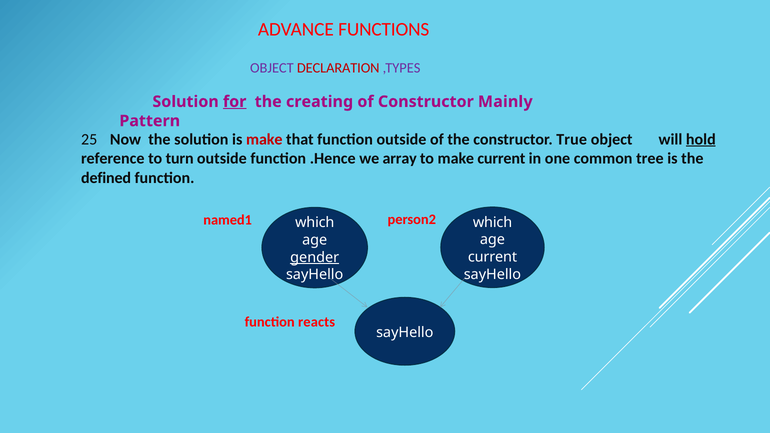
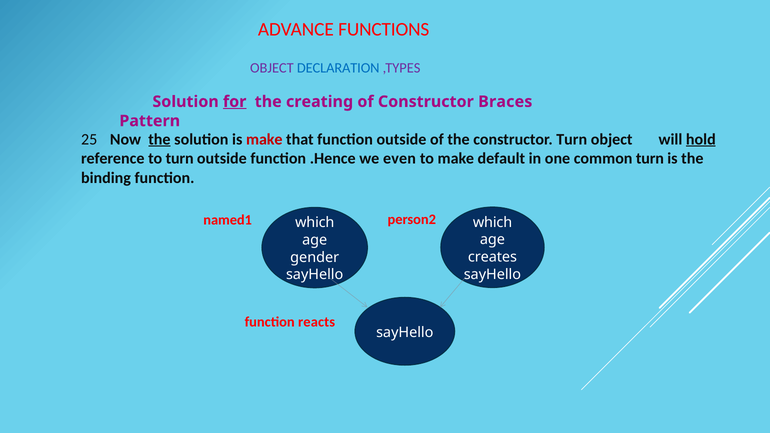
DECLARATION colour: red -> blue (338, 68)
Mainly: Mainly -> Braces (505, 102)
the underline: none -> present (159, 139)
constructor True: True -> Turn (572, 139)
array: array -> even (399, 159)
make current: current -> default (501, 159)
common tree: tree -> turn (650, 159)
defined: defined -> binding (106, 178)
current: current -> creates (492, 257)
gender underline: present -> none (315, 257)
